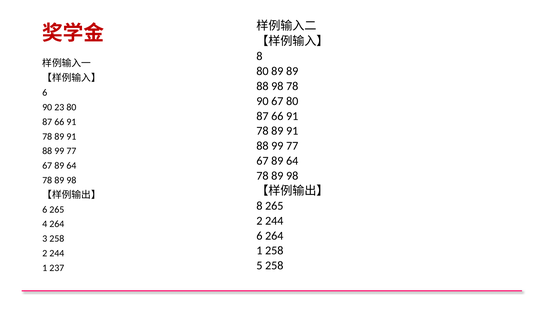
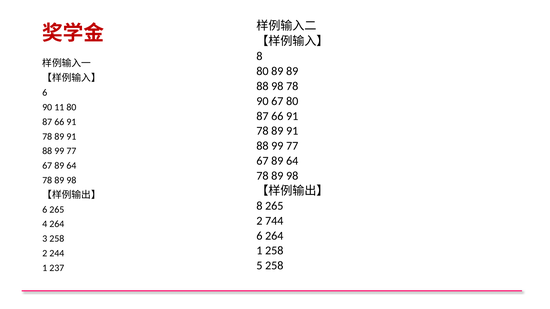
23: 23 -> 11 (59, 107)
244: 244 -> 744 (274, 221)
